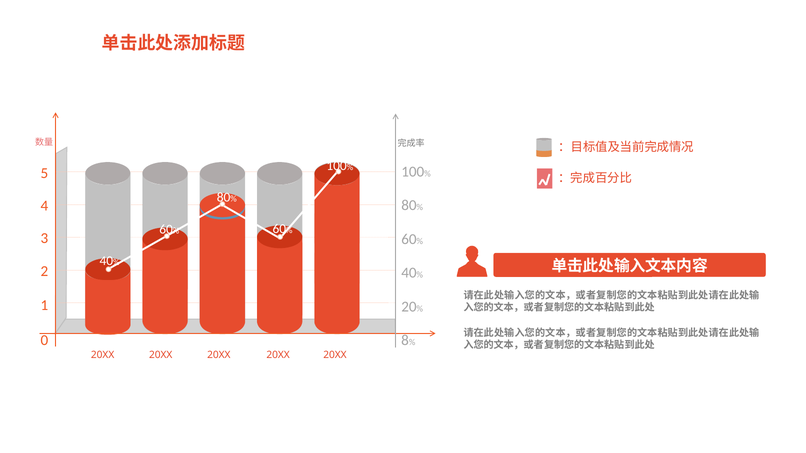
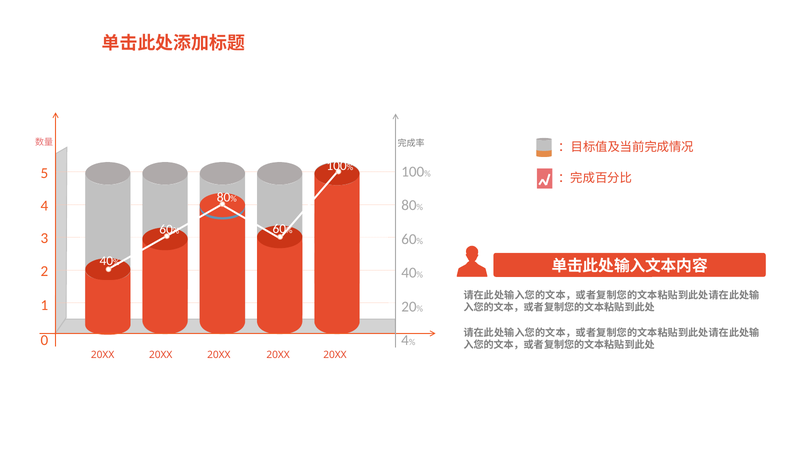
0 8: 8 -> 4 (405, 341)
